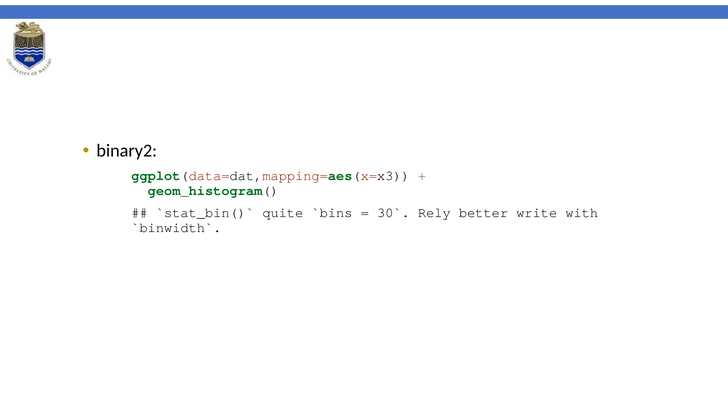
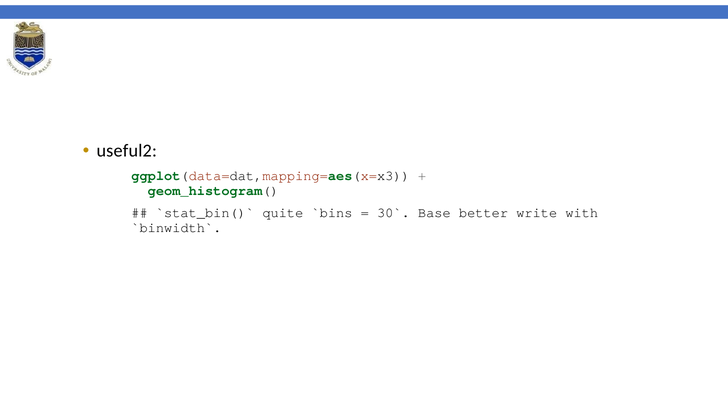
binary2: binary2 -> useful2 (127, 151)
Rely: Rely -> Base (434, 213)
